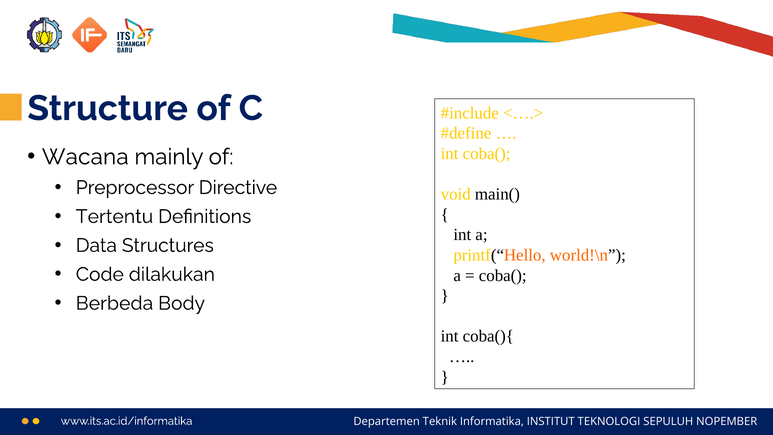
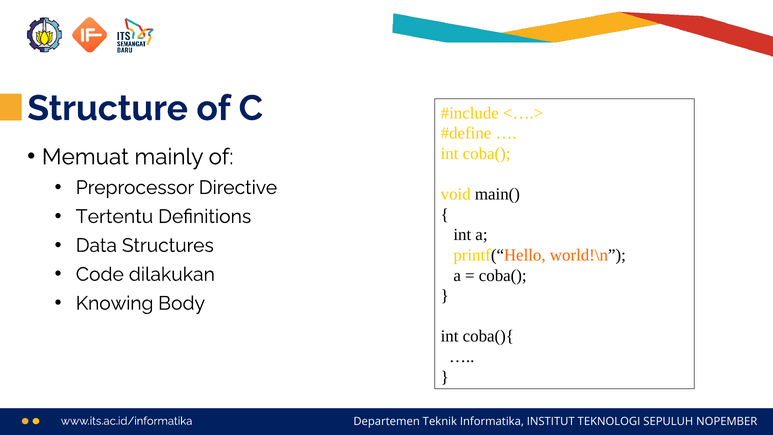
Wacana: Wacana -> Memuat (85, 157)
Berbeda: Berbeda -> Knowing (115, 303)
